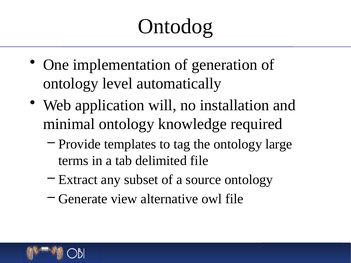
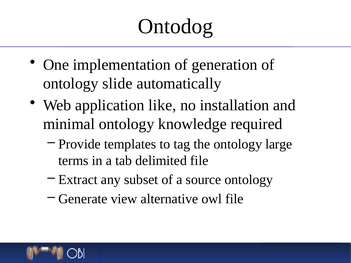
level: level -> slide (117, 84)
will: will -> like (162, 105)
